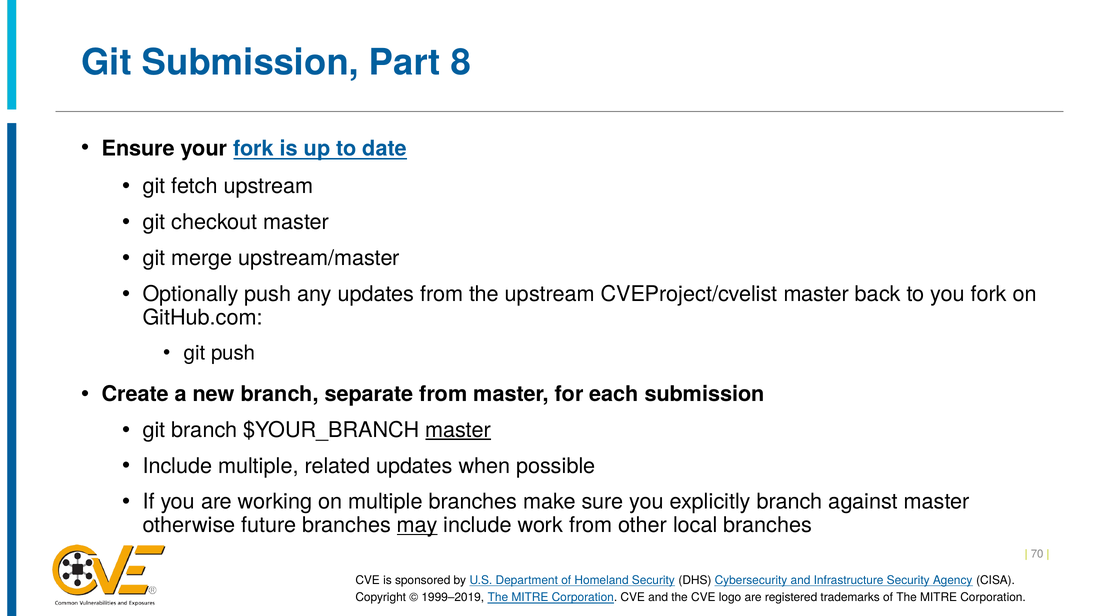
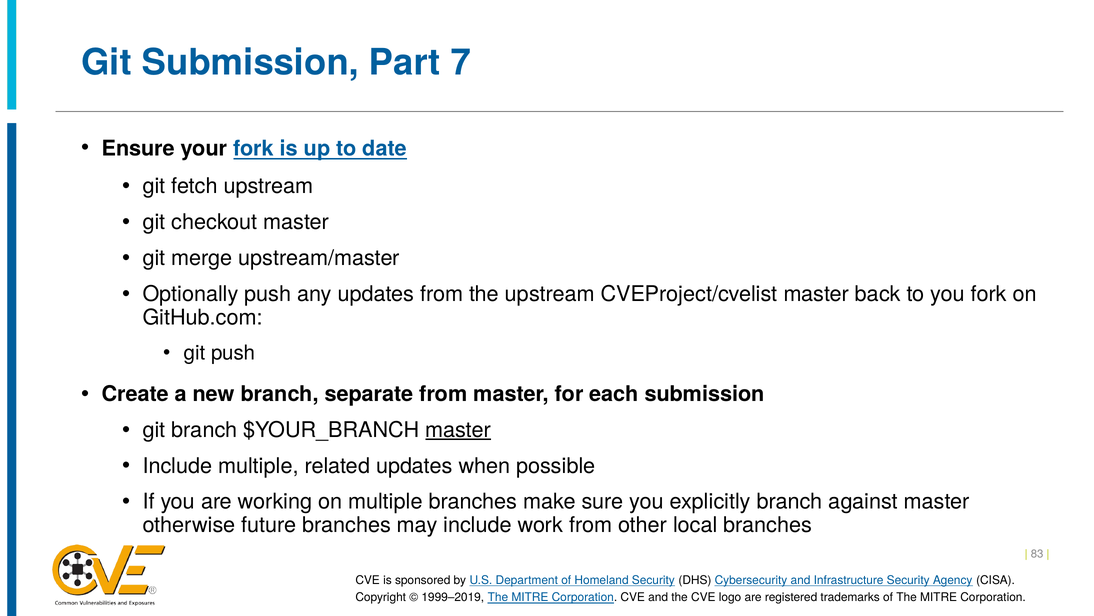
8: 8 -> 7 (461, 62)
may underline: present -> none (417, 525)
70: 70 -> 83 (1037, 553)
